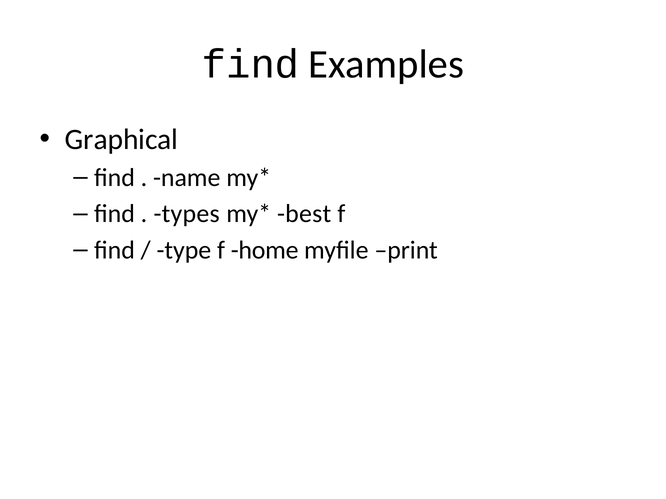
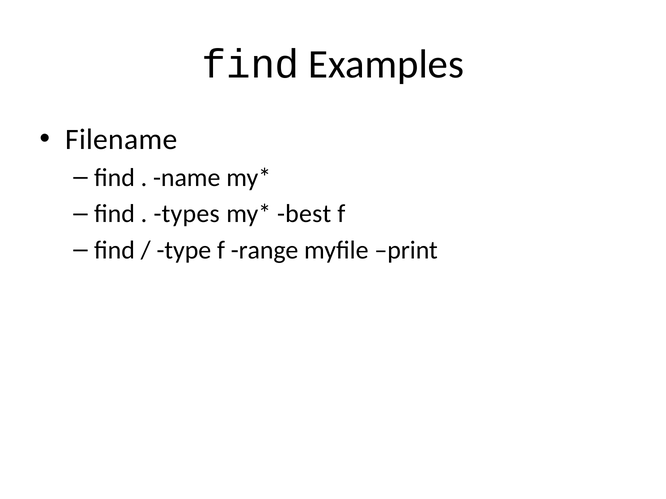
Graphical: Graphical -> Filename (121, 140)
home: home -> range (265, 250)
